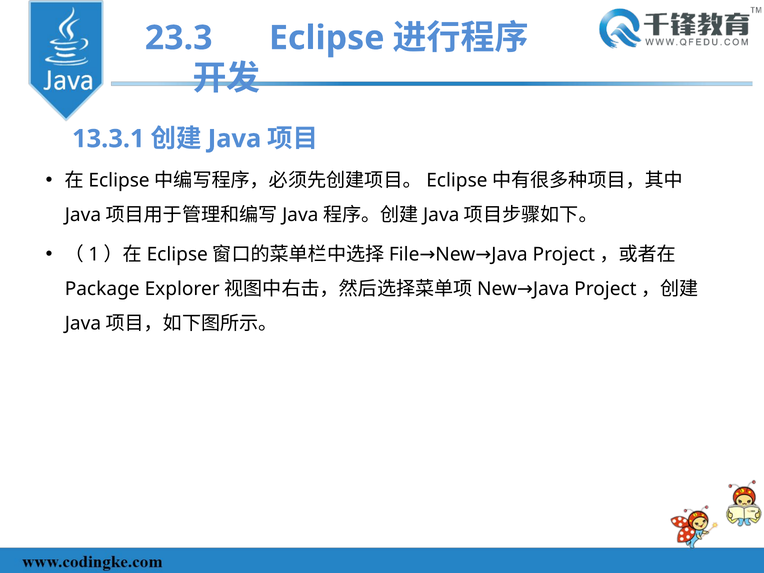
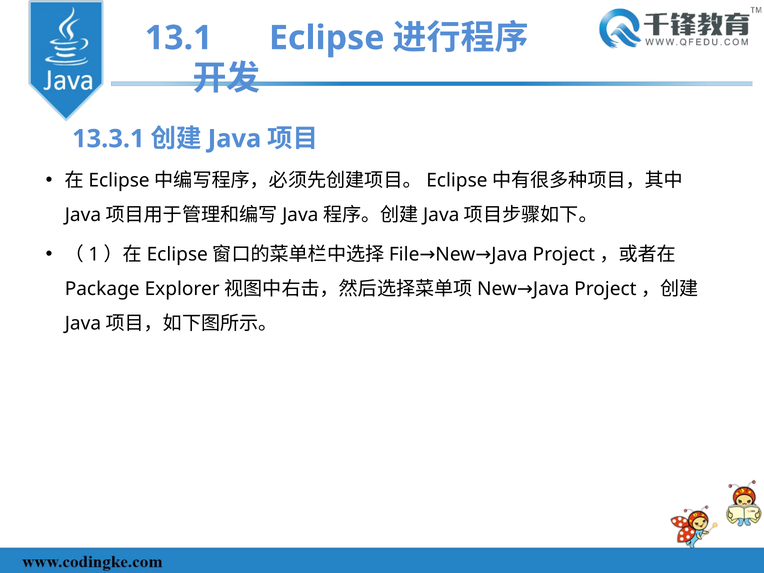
23.3: 23.3 -> 13.1 (179, 38)
